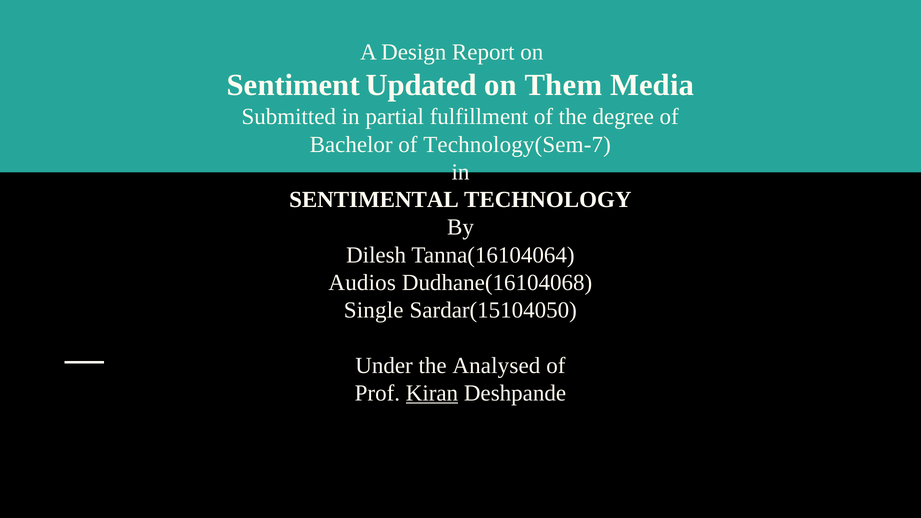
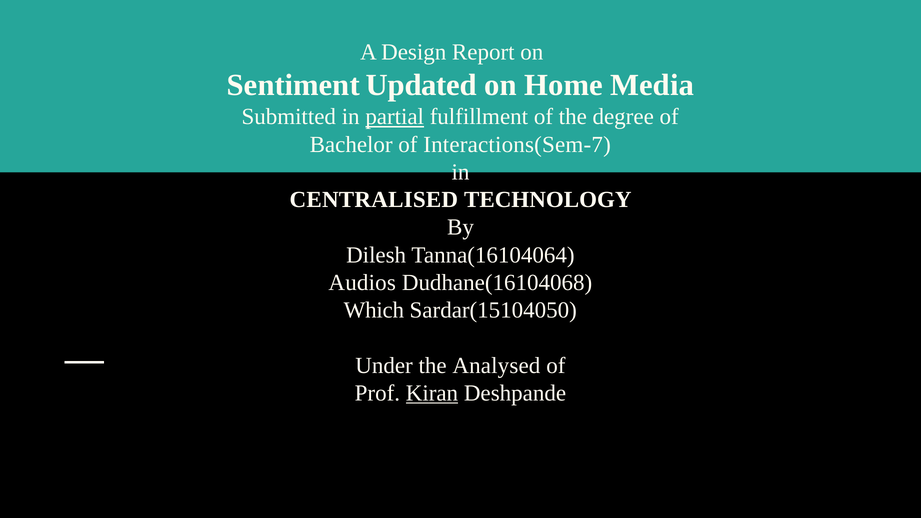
Them: Them -> Home (564, 85)
partial underline: none -> present (395, 117)
Technology(Sem-7: Technology(Sem-7 -> Interactions(Sem-7 (517, 144)
SENTIMENTAL: SENTIMENTAL -> CENTRALISED (374, 200)
Single: Single -> Which (374, 310)
